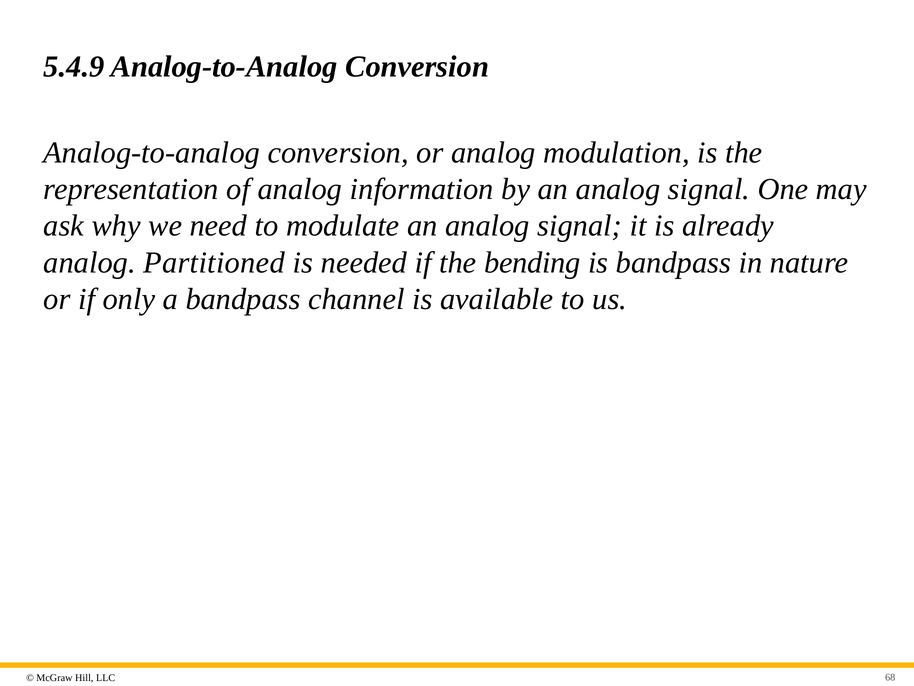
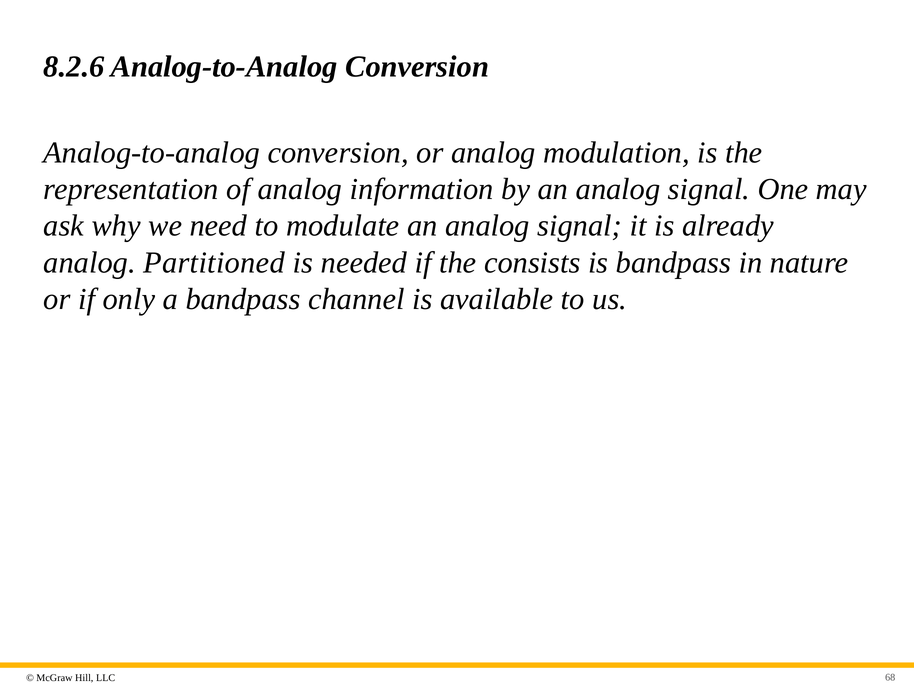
5.4.9: 5.4.9 -> 8.2.6 (74, 67)
bending: bending -> consists (532, 262)
